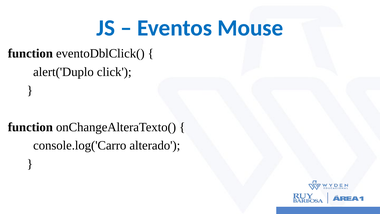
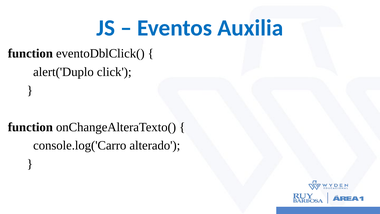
Mouse: Mouse -> Auxilia (250, 28)
